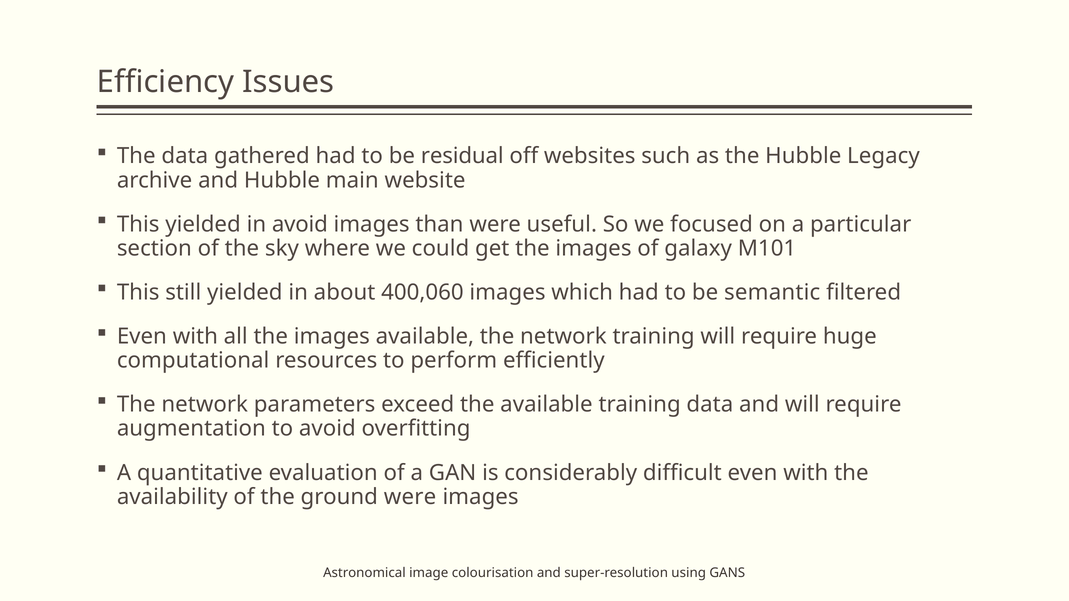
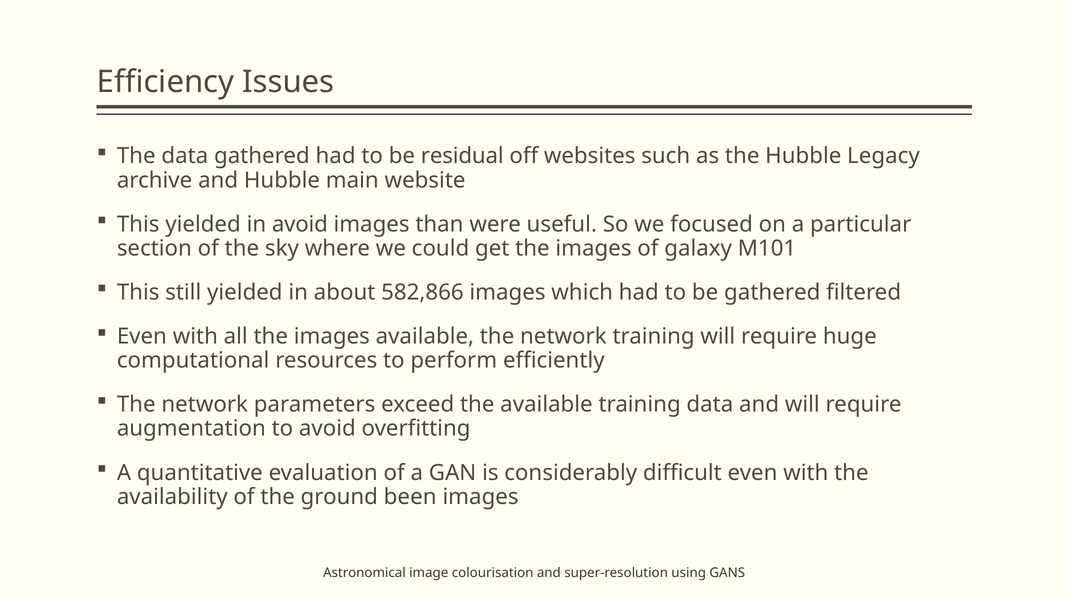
400,060: 400,060 -> 582,866 (422, 293)
be semantic: semantic -> gathered (772, 293)
ground were: were -> been (410, 497)
